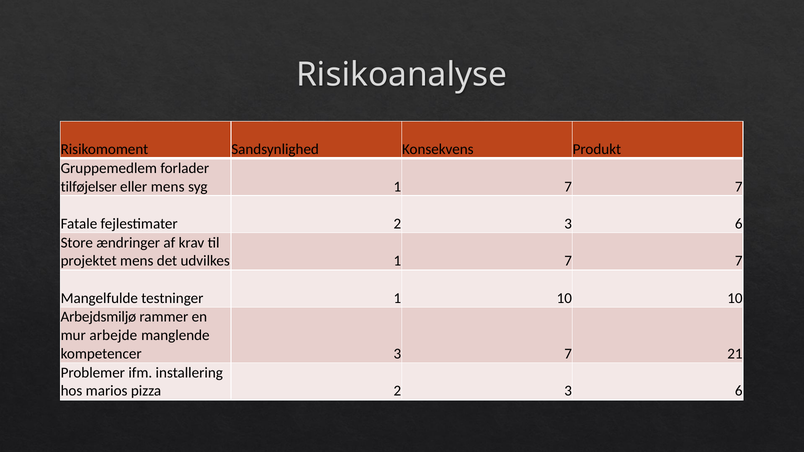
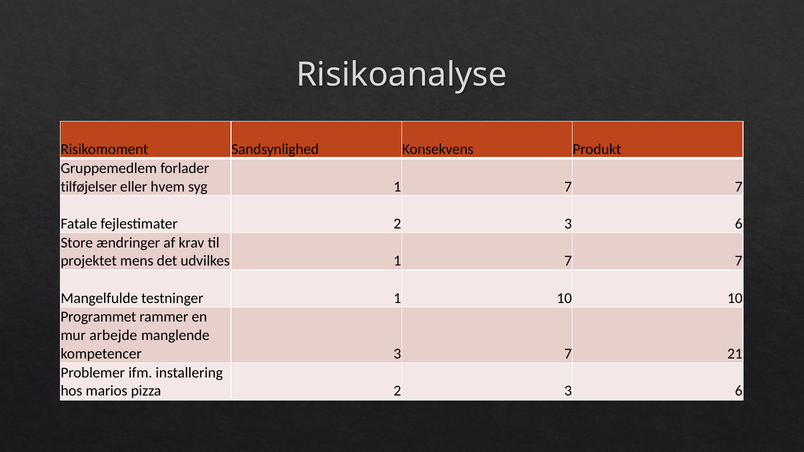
eller mens: mens -> hvem (168, 187)
Arbejdsmiljø: Arbejdsmiljø -> Programmet (98, 317)
